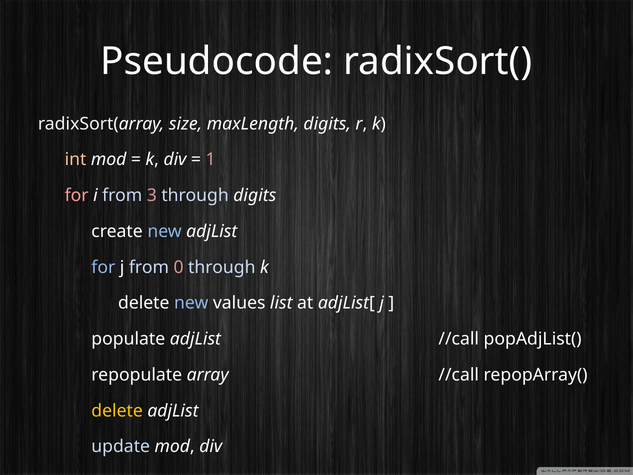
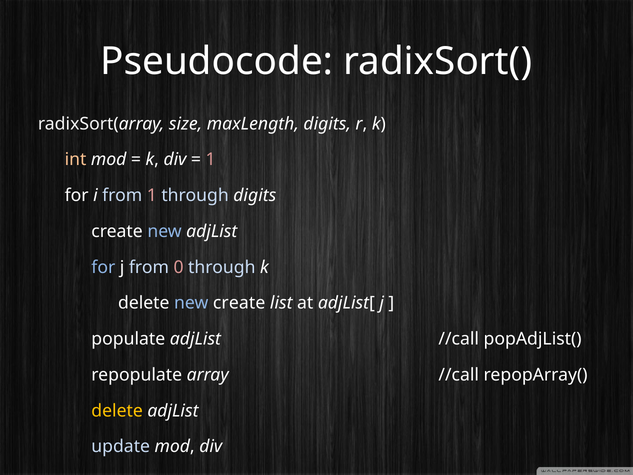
for colour: pink -> white (77, 195)
from 3: 3 -> 1 (152, 195)
new values: values -> create (239, 303)
